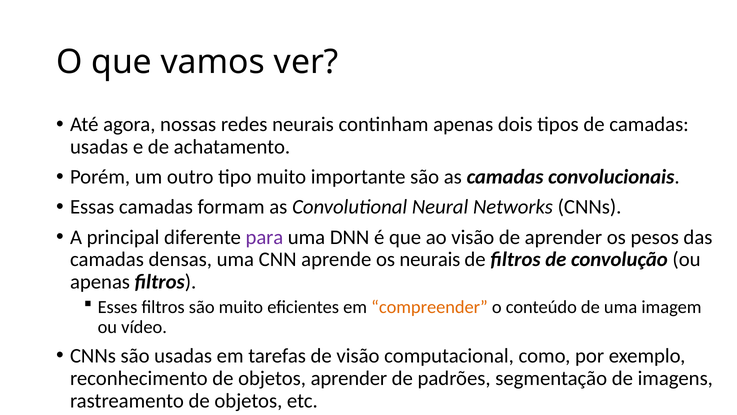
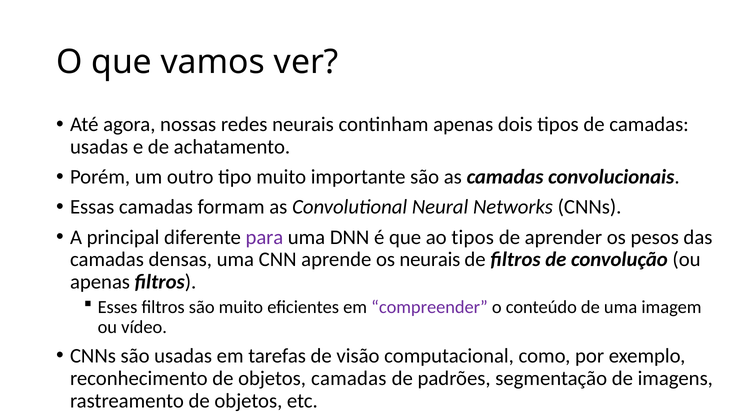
ao visão: visão -> tipos (473, 237)
compreender colour: orange -> purple (429, 307)
objetos aprender: aprender -> camadas (349, 378)
